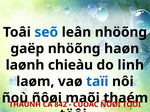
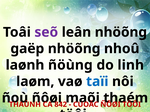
seõ colour: blue -> purple (46, 32)
haøn: haøn -> nhoû (122, 49)
chieàu: chieàu -> ñöùng (70, 65)
